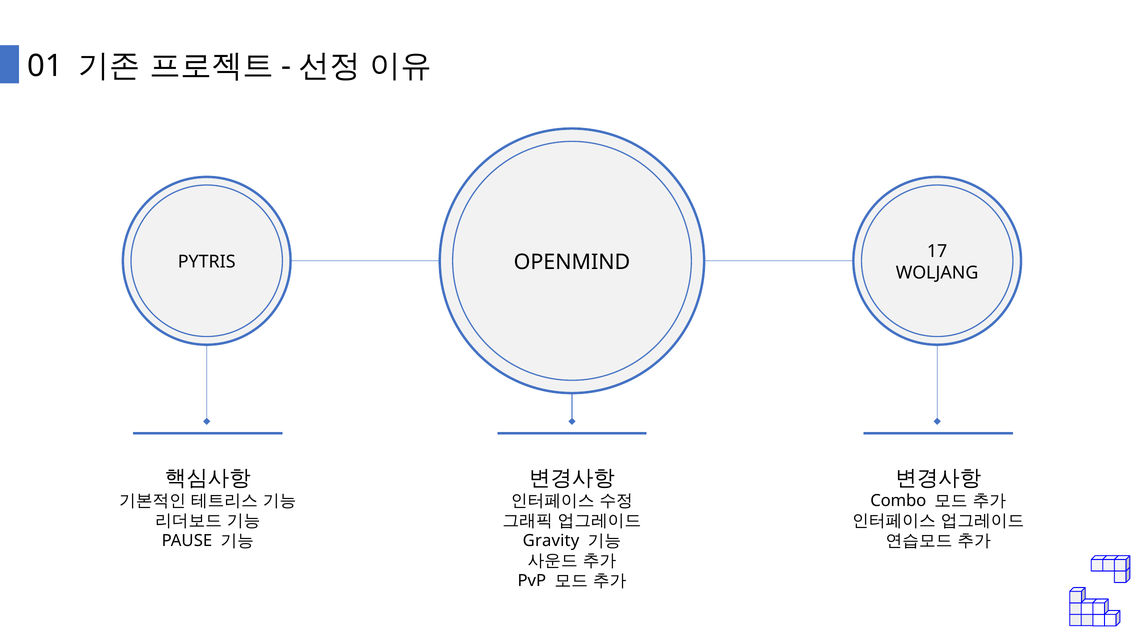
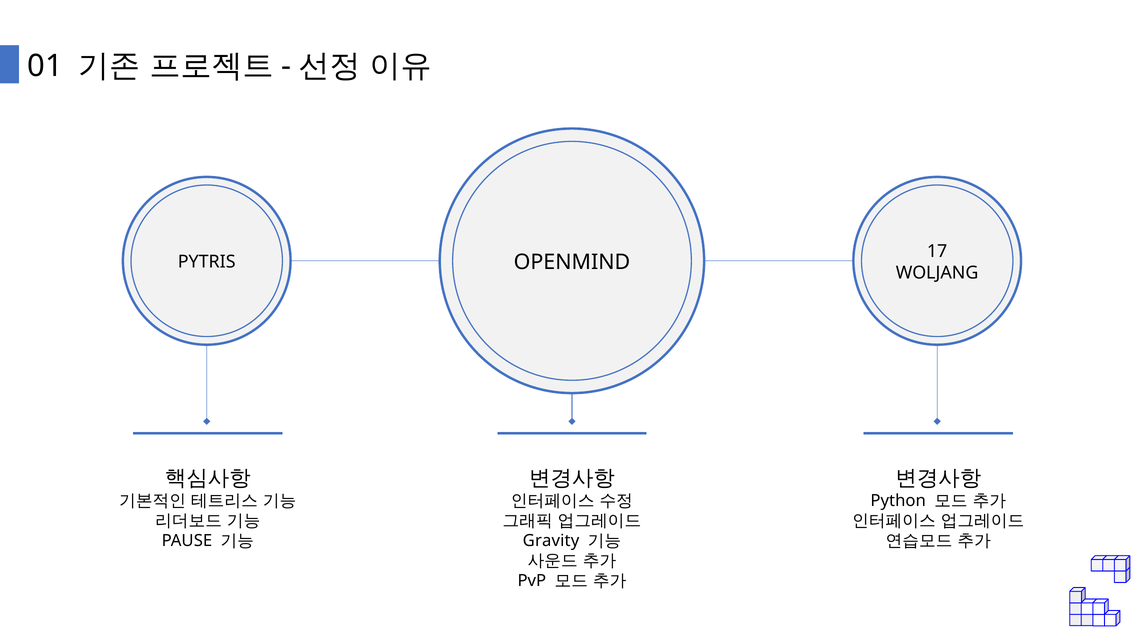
Combo: Combo -> Python (898, 500)
